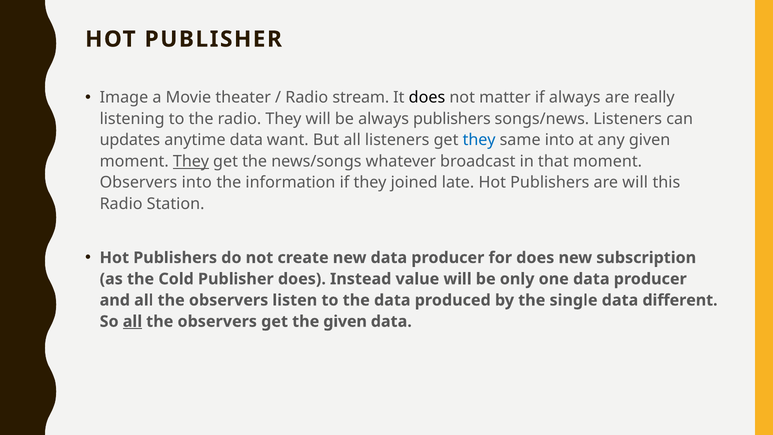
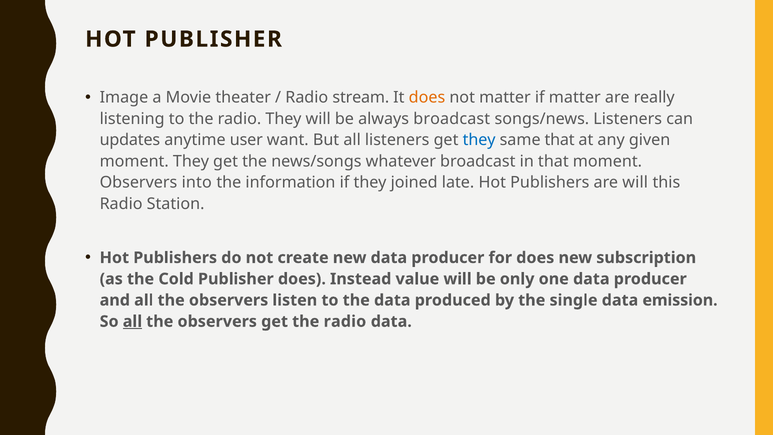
does colour: black -> orange (427, 98)
if always: always -> matter (575, 98)
always publishers: publishers -> broadcast (452, 119)
anytime data: data -> user (246, 140)
same into: into -> that (560, 140)
They underline: present -> none (191, 161)
different: different -> emission (680, 300)
get the given: given -> radio (345, 321)
